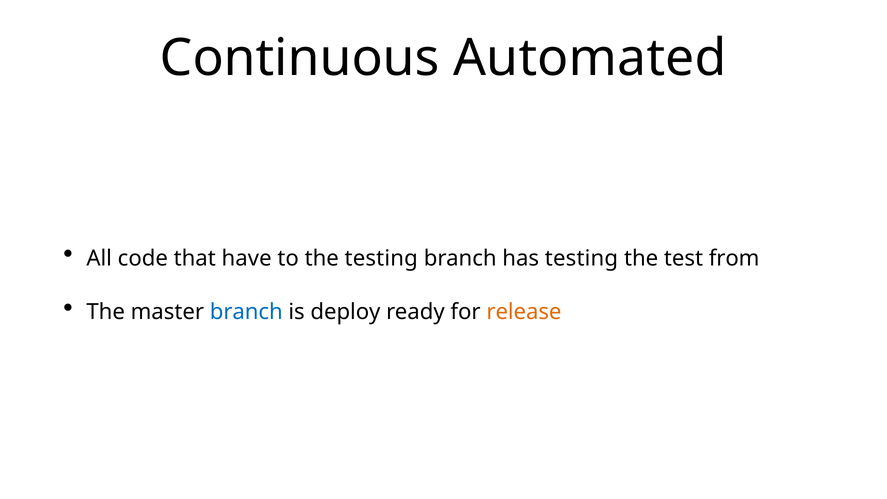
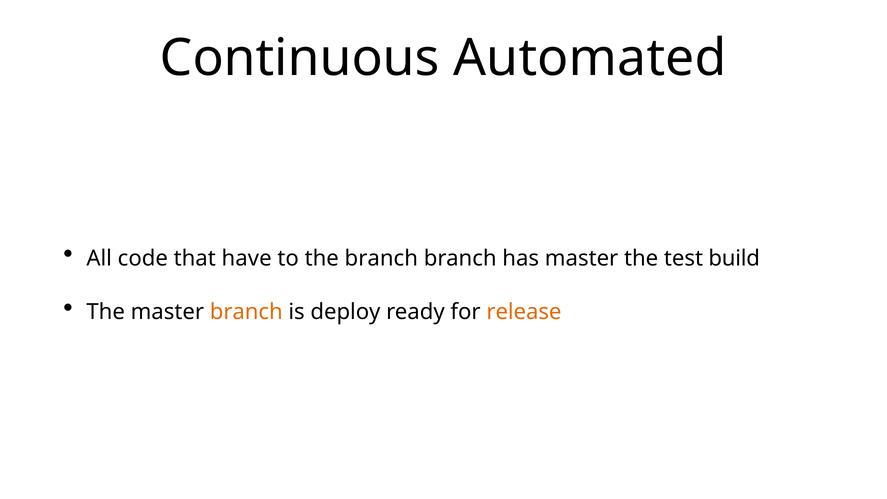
the testing: testing -> branch (381, 258)
has testing: testing -> master (582, 258)
from: from -> build (734, 258)
branch colour: blue -> orange (246, 312)
